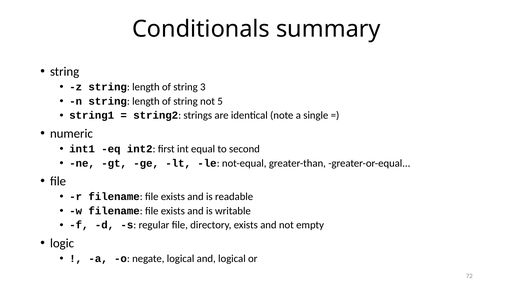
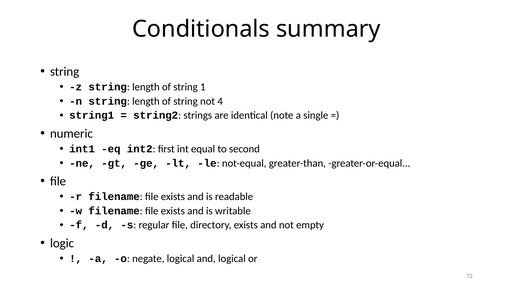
3: 3 -> 1 (203, 87)
5: 5 -> 4 (220, 101)
